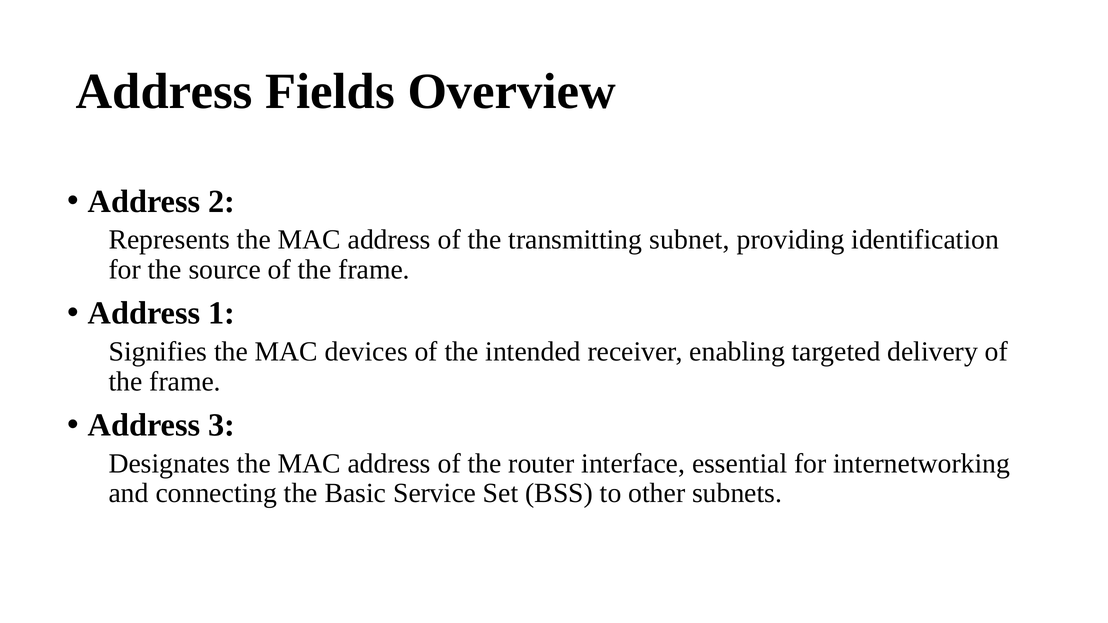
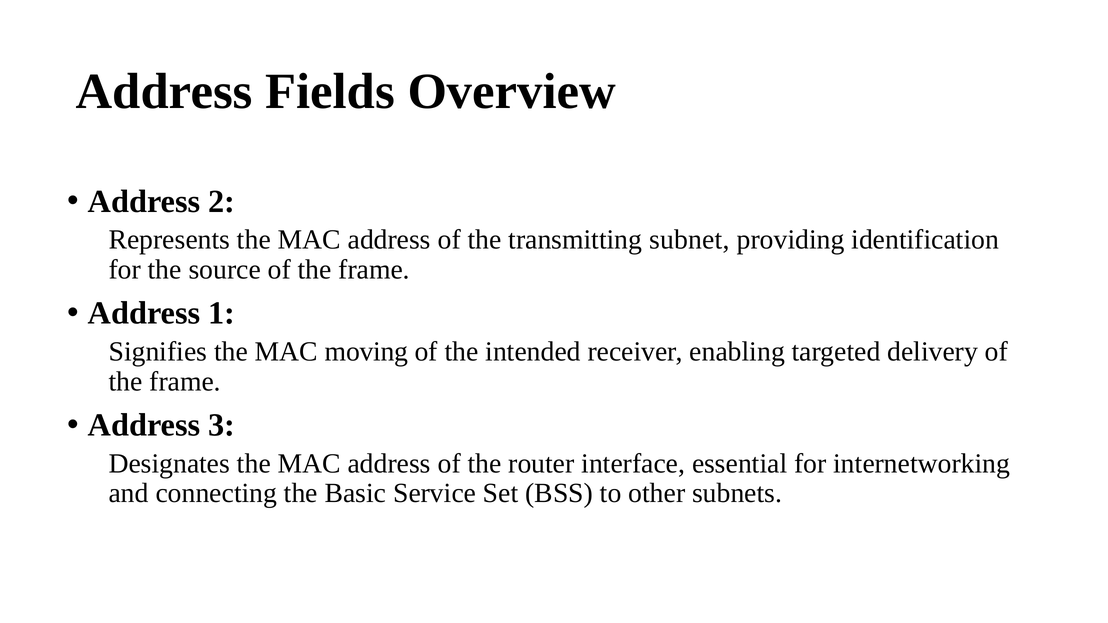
devices: devices -> moving (366, 352)
